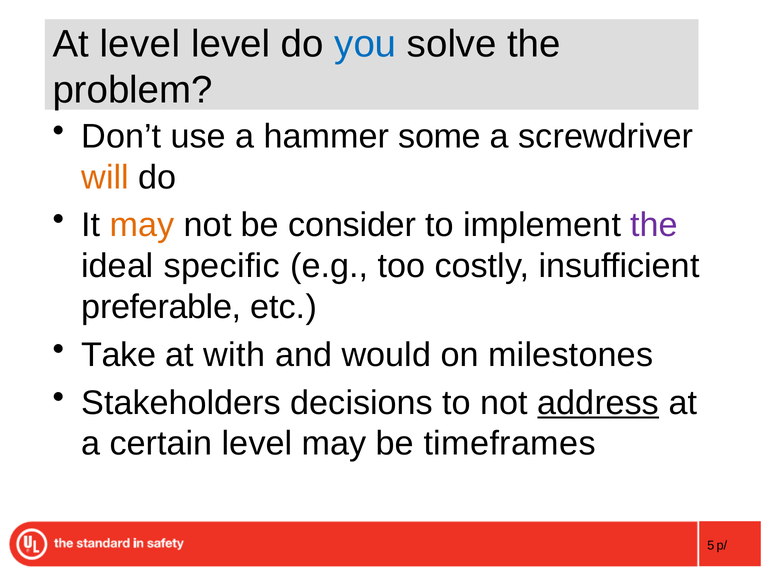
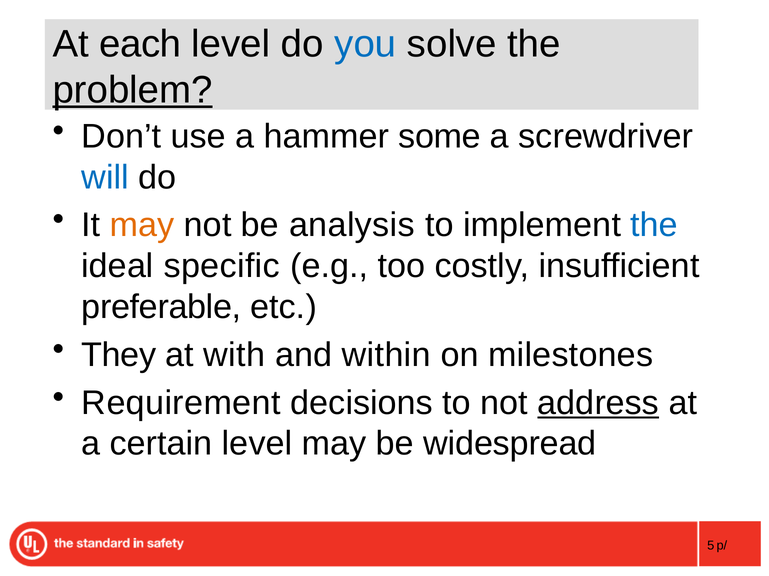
At level: level -> each (140, 44)
problem underline: none -> present (133, 90)
will colour: orange -> blue (105, 178)
consider: consider -> analysis (352, 226)
the colour: purple -> blue (654, 226)
Take: Take -> They (119, 355)
would: would -> within (386, 355)
Stakeholders: Stakeholders -> Requirement (181, 403)
timeframes: timeframes -> widespread (510, 444)
